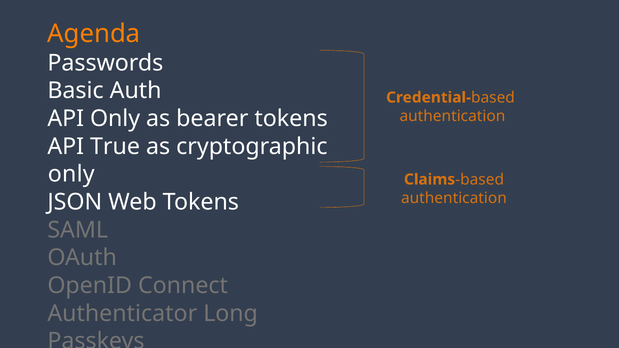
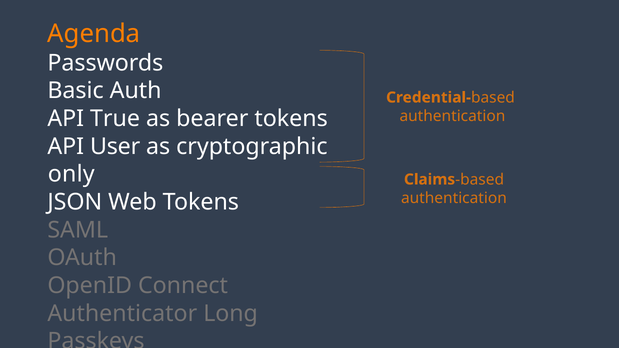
API Only: Only -> True (115, 119)
True: True -> User (115, 146)
